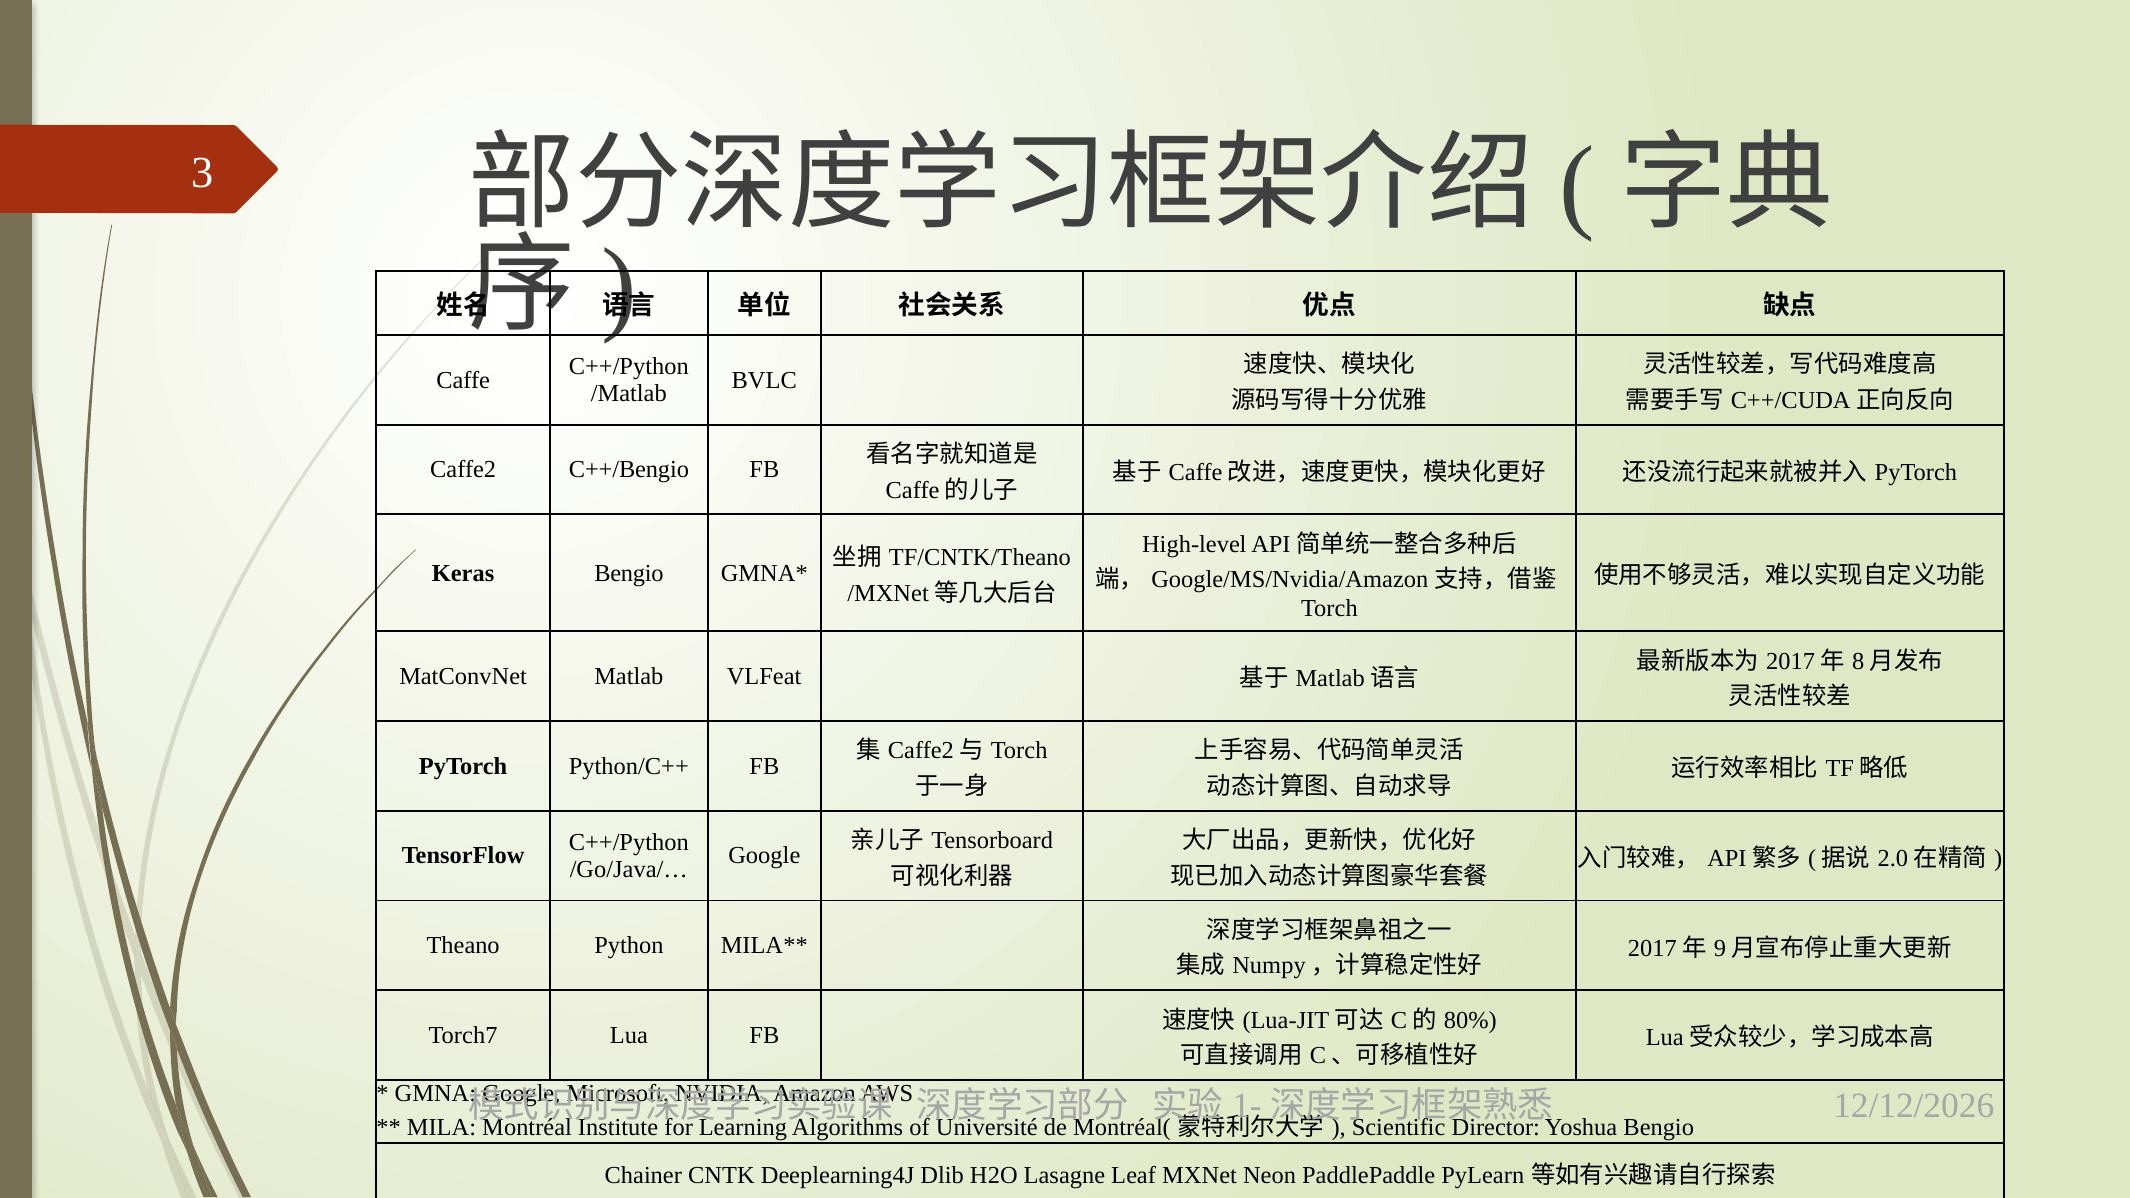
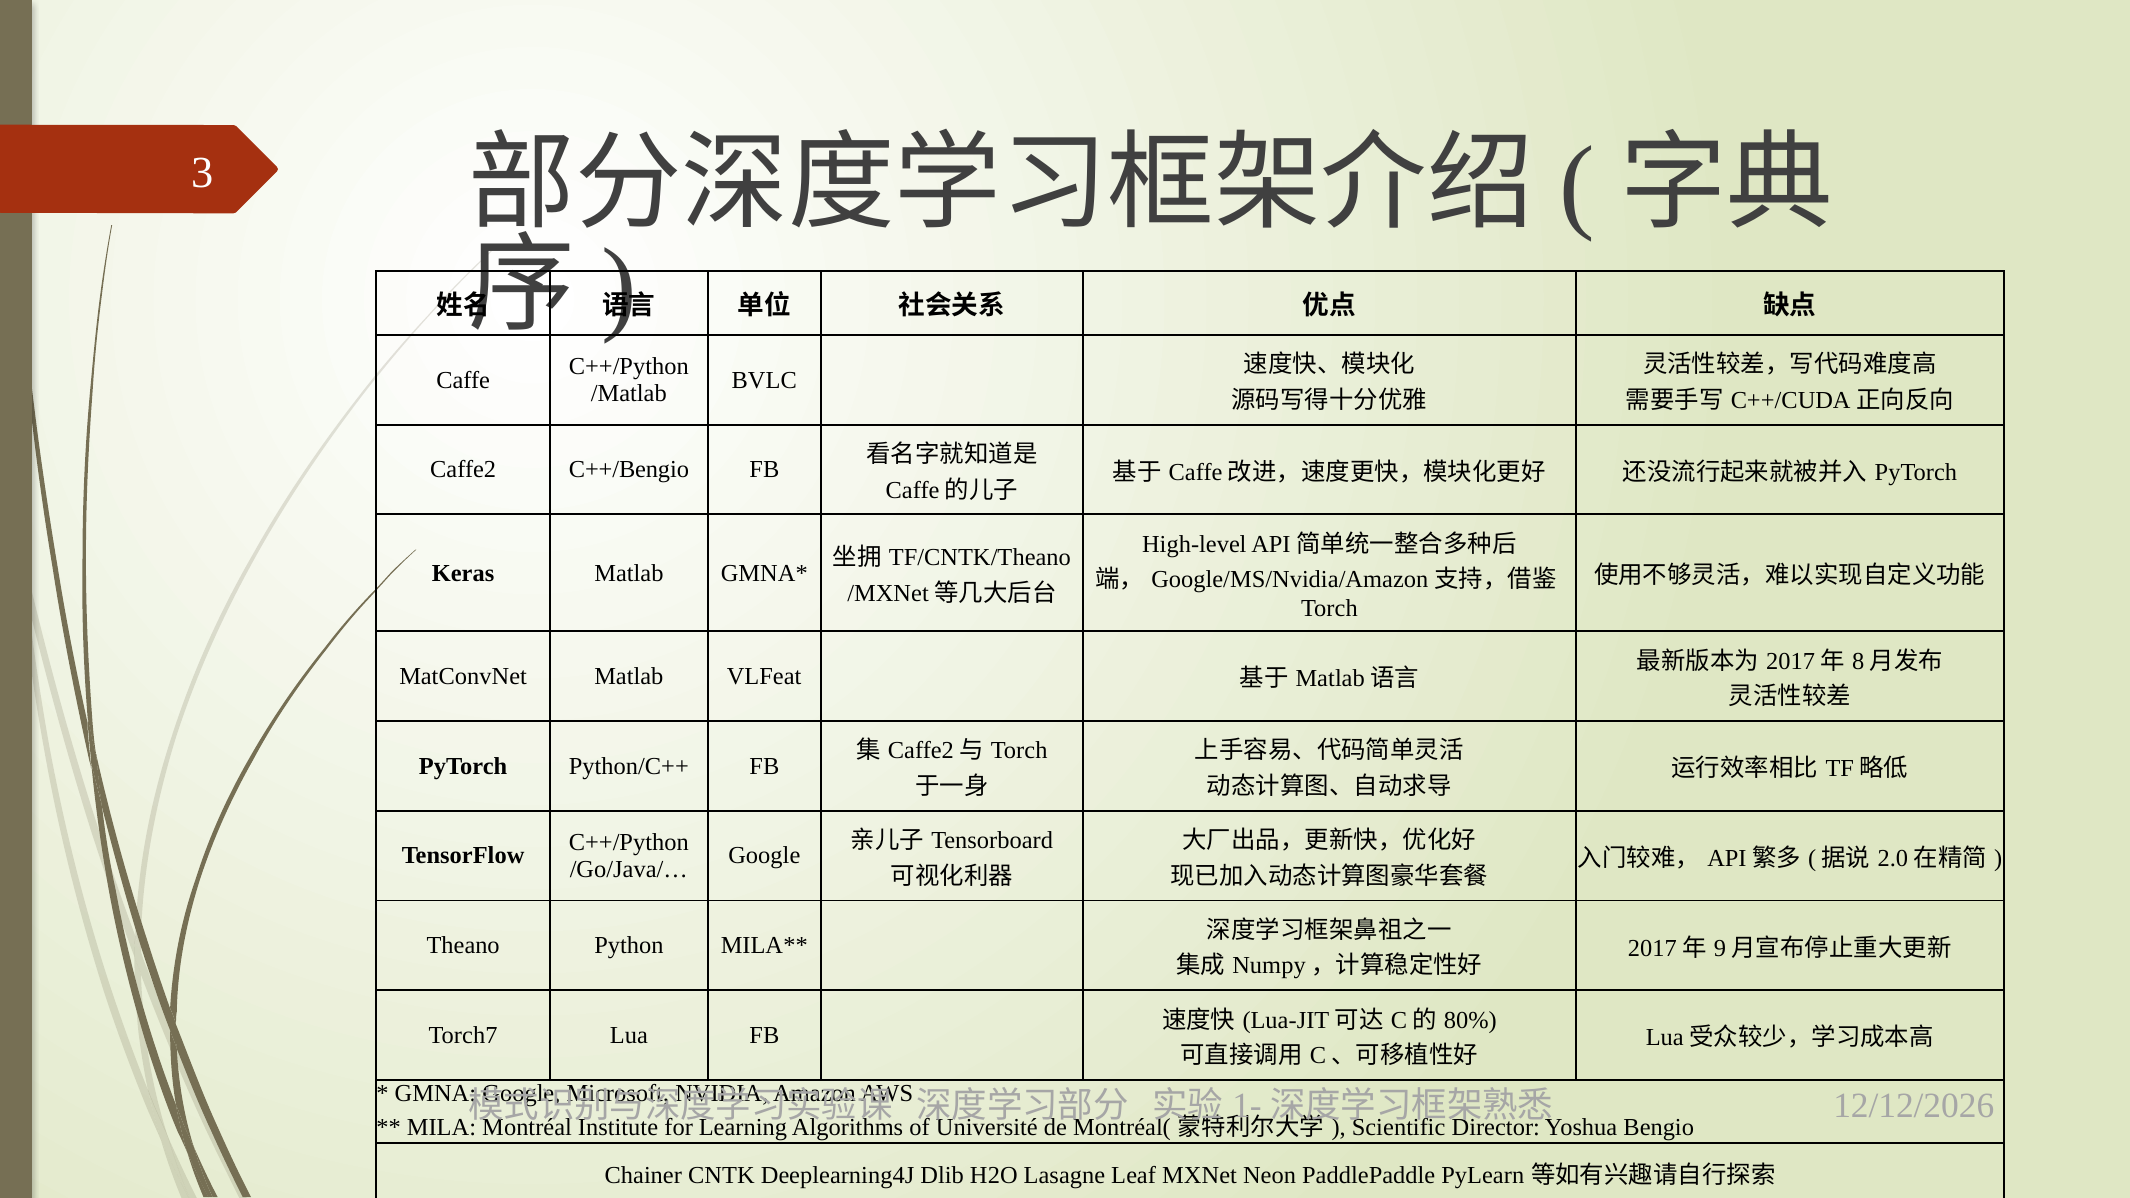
Keras Bengio: Bengio -> Matlab (629, 573)
